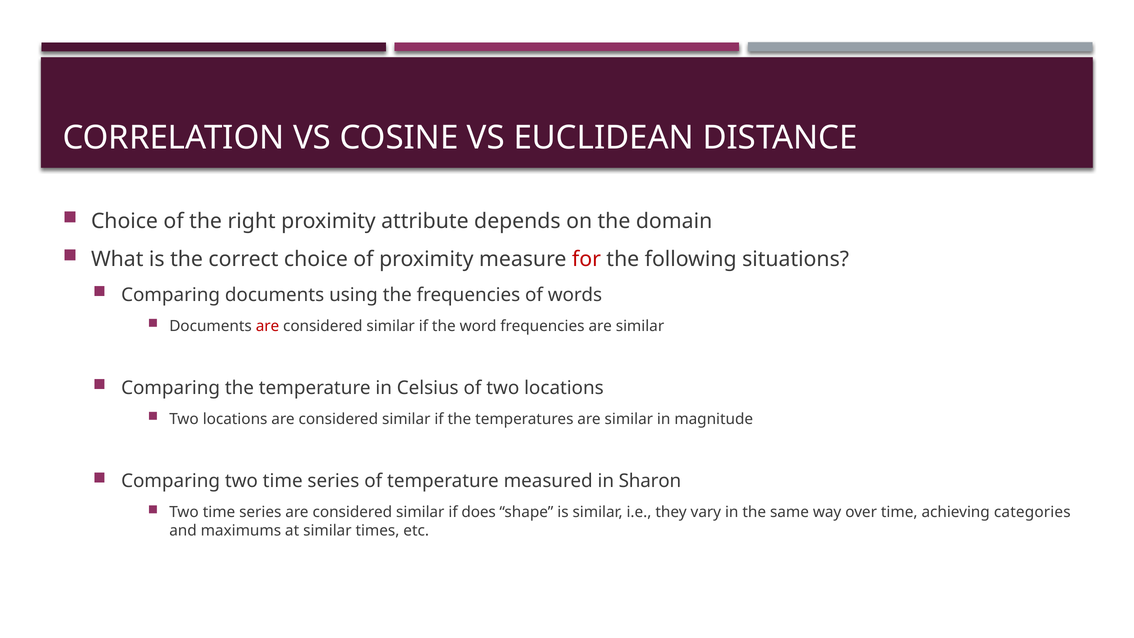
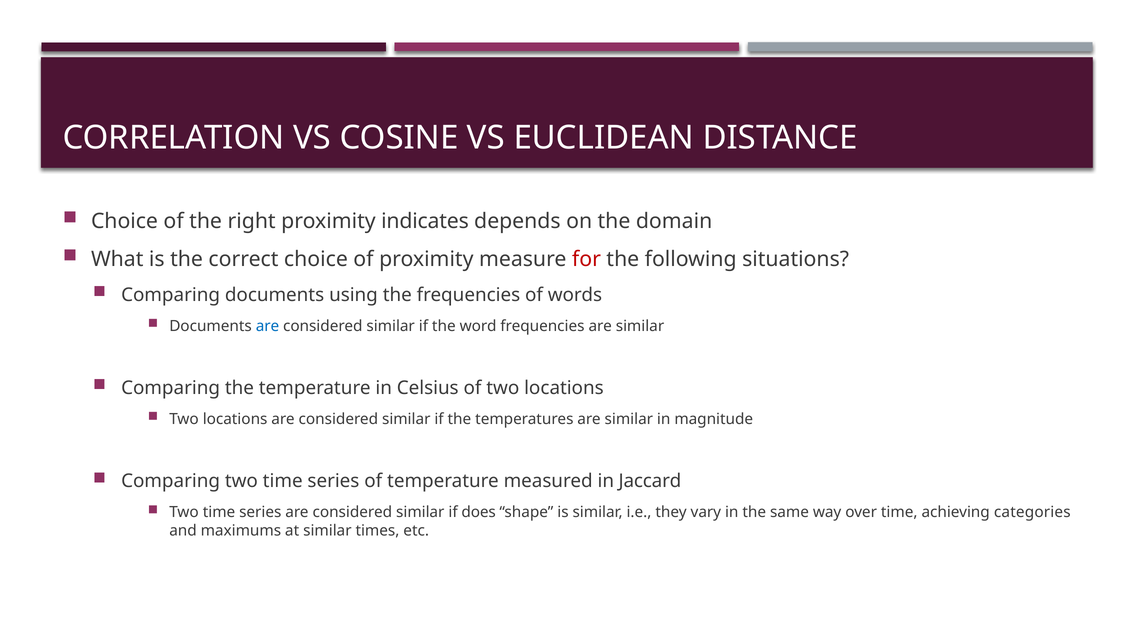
attribute: attribute -> indicates (425, 221)
are colour: red -> blue (267, 326)
Sharon: Sharon -> Jaccard (650, 481)
